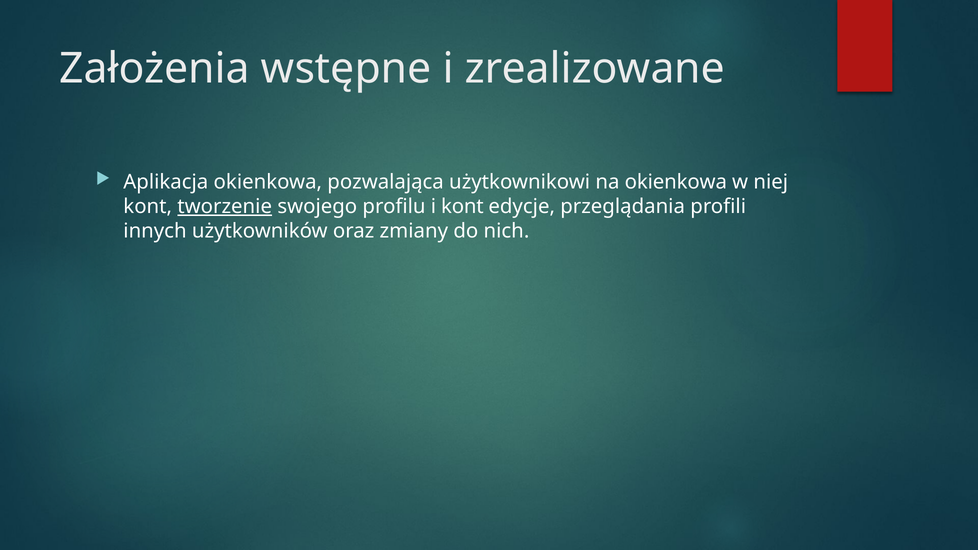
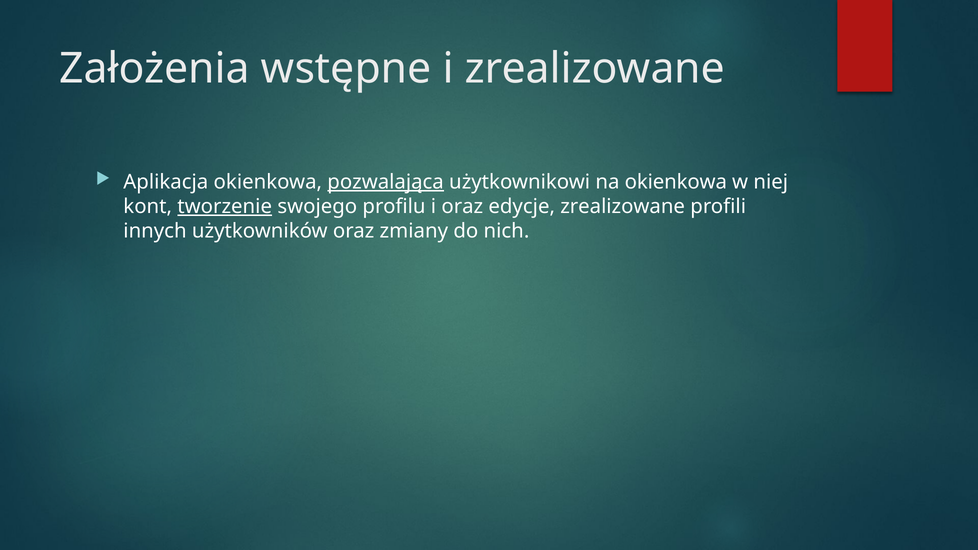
pozwalająca underline: none -> present (386, 182)
i kont: kont -> oraz (462, 207)
edycje przeglądania: przeglądania -> zrealizowane (623, 207)
